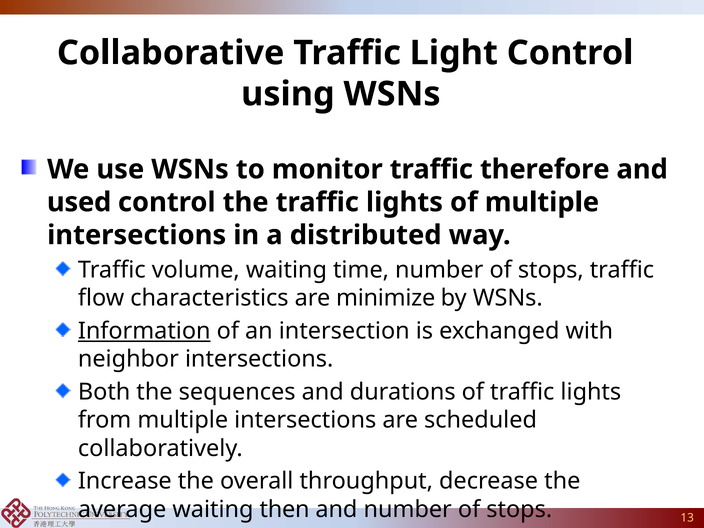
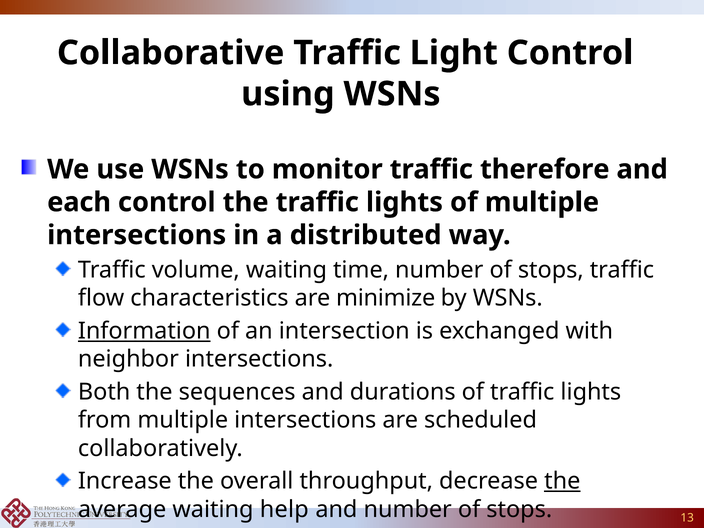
used: used -> each (79, 202)
the underline: none -> present (562, 481)
then: then -> help (284, 509)
